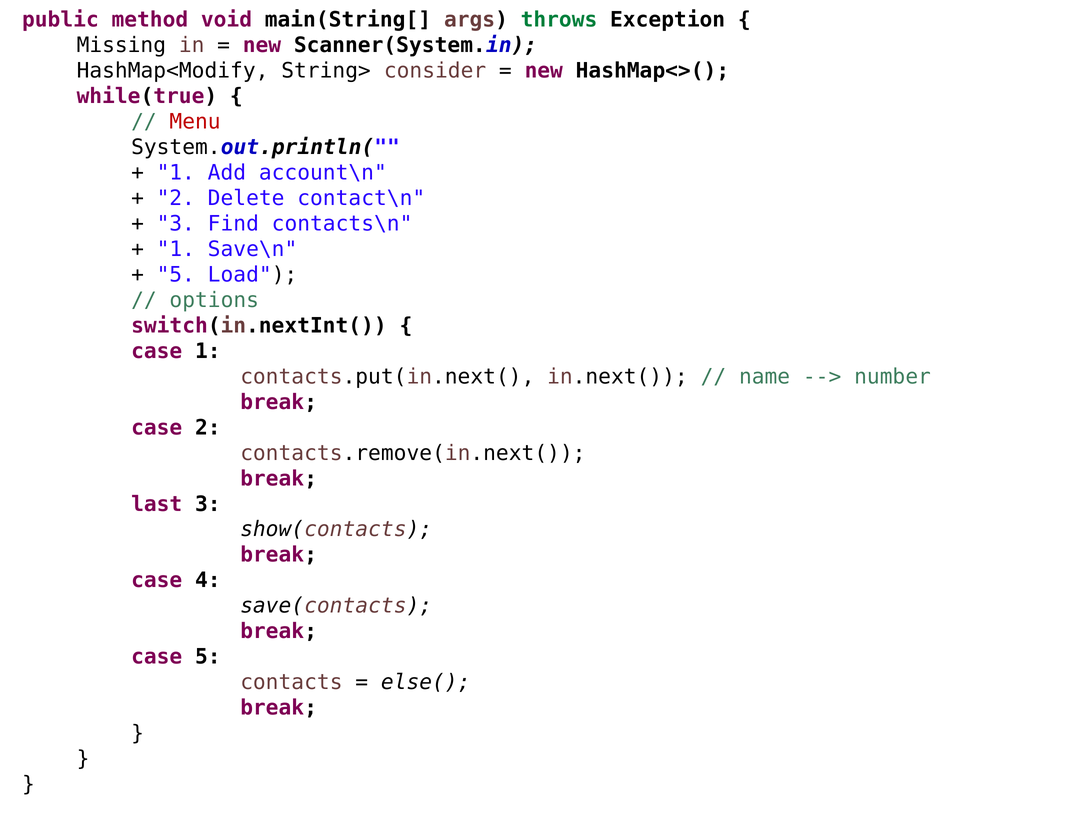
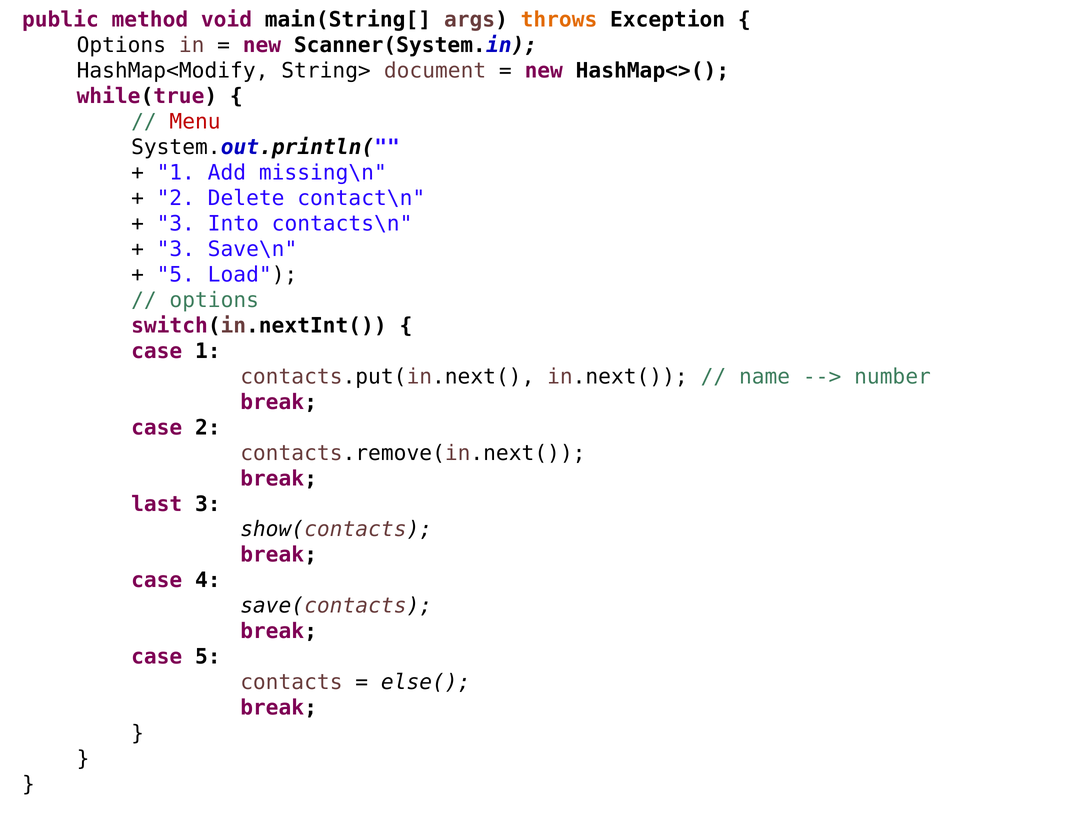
throws colour: green -> orange (559, 20)
Missing: Missing -> Options (121, 45)
consider: consider -> document (435, 71)
account\n: account\n -> missing\n (323, 172)
Find: Find -> Into (233, 223)
1: 1 -> 3 (176, 249)
